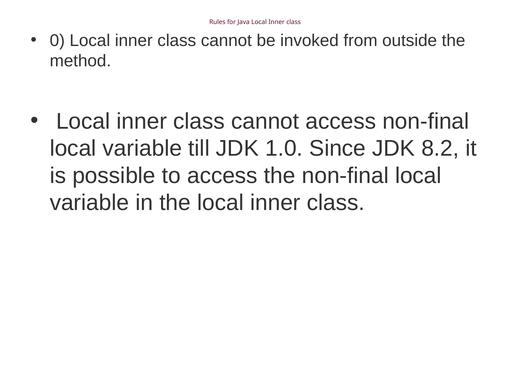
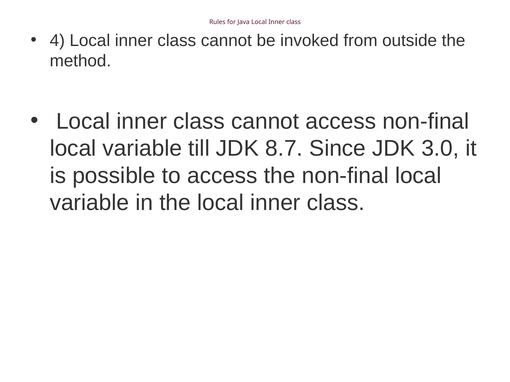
0: 0 -> 4 (57, 41)
1.0: 1.0 -> 8.7 (284, 149)
8.2: 8.2 -> 3.0 (440, 149)
